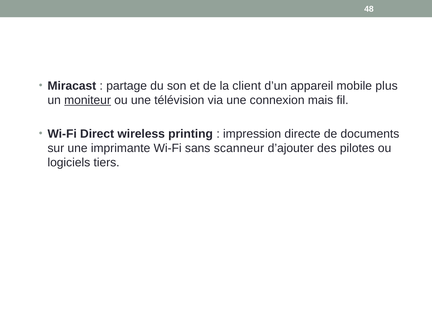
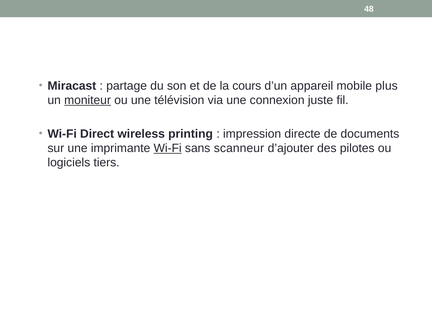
client: client -> cours (247, 86)
mais: mais -> juste (321, 100)
Wi-Fi underline: none -> present (168, 148)
